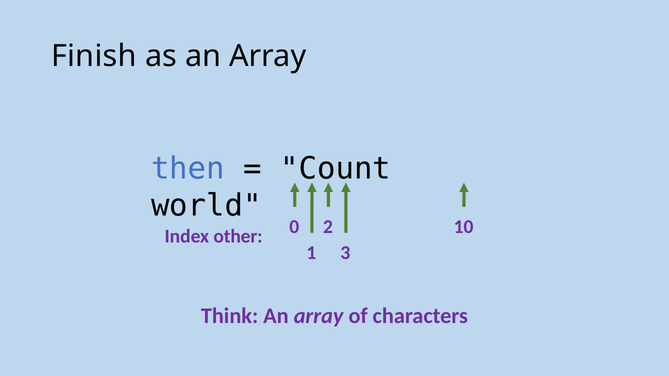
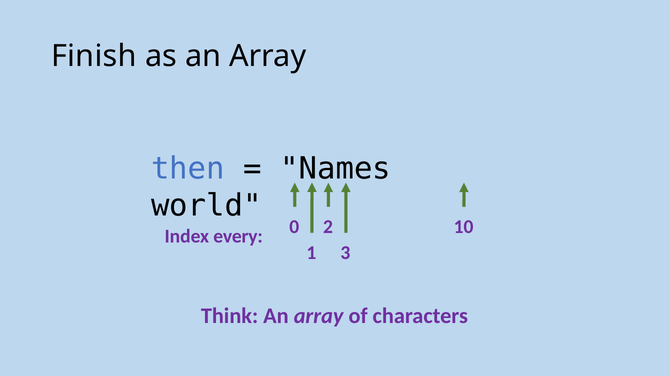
Count: Count -> Names (336, 169)
other: other -> every (238, 236)
